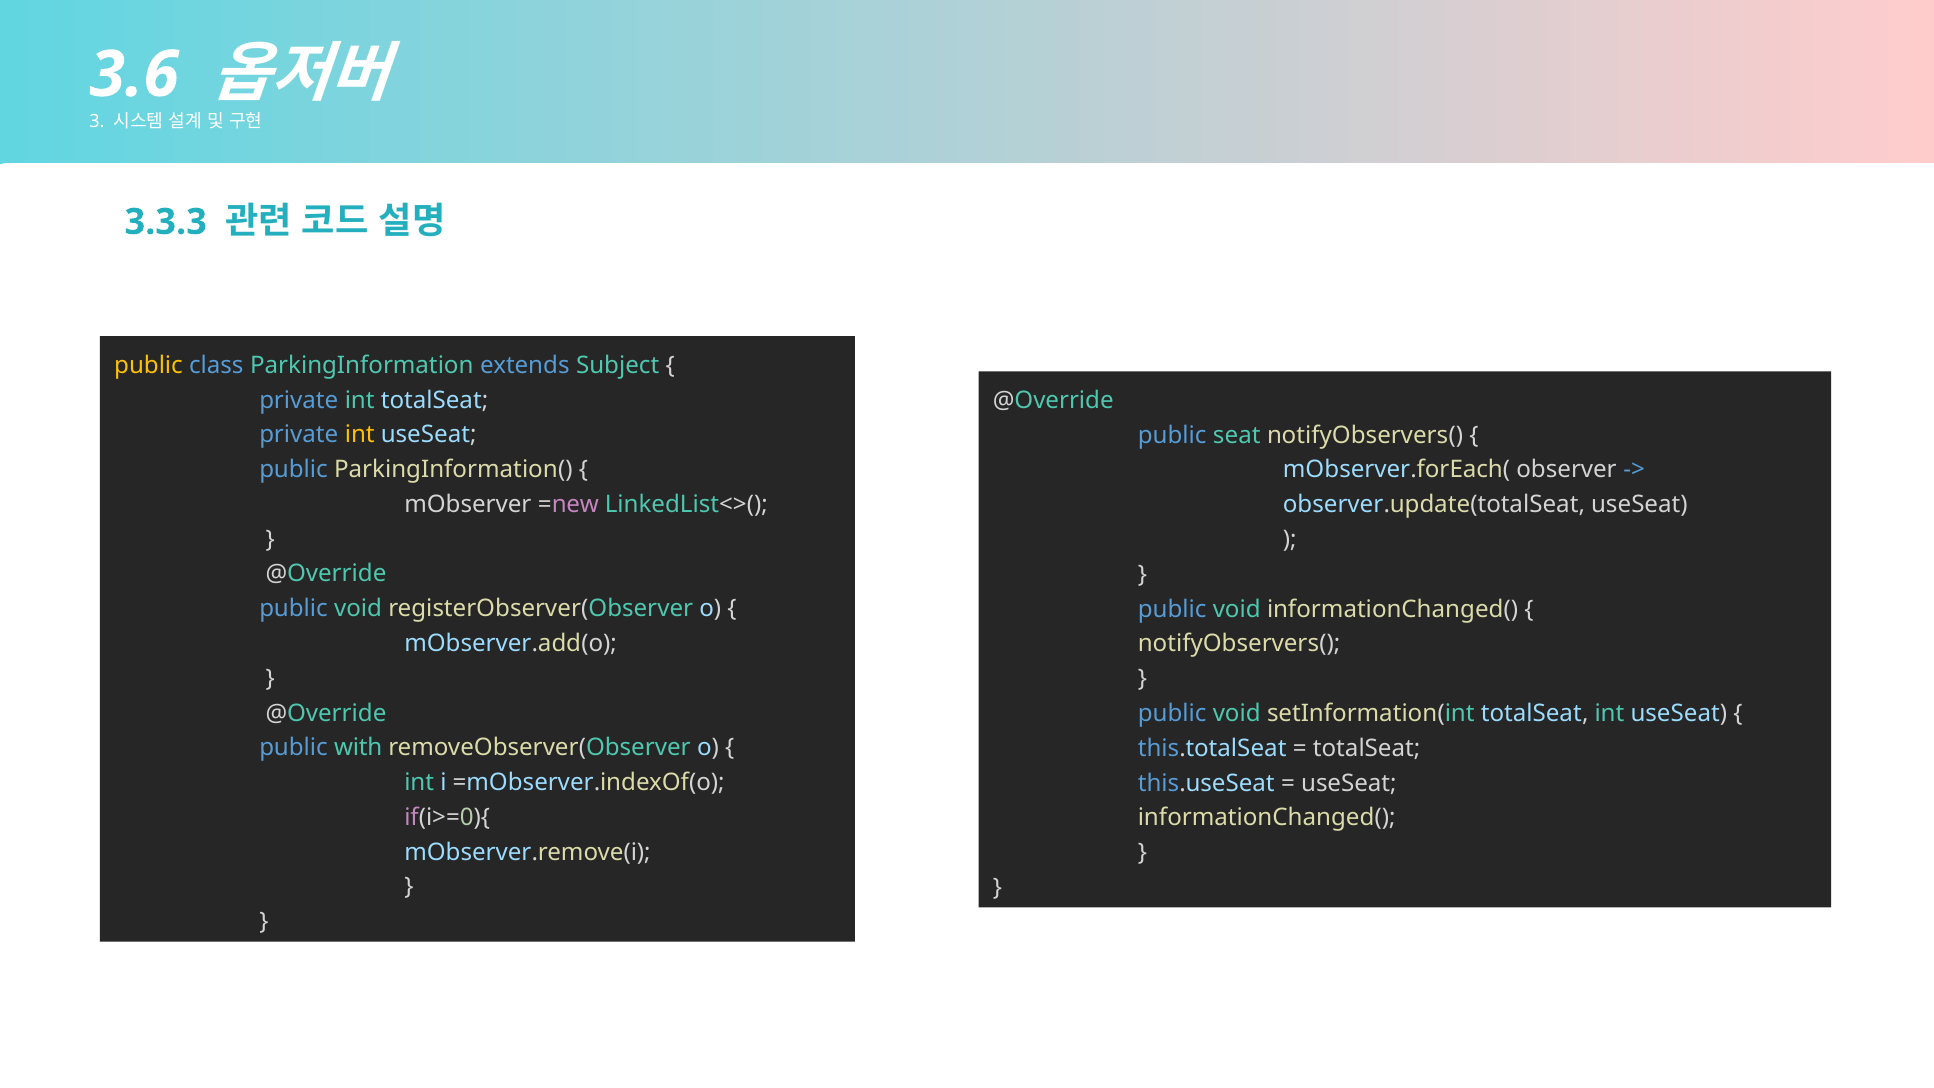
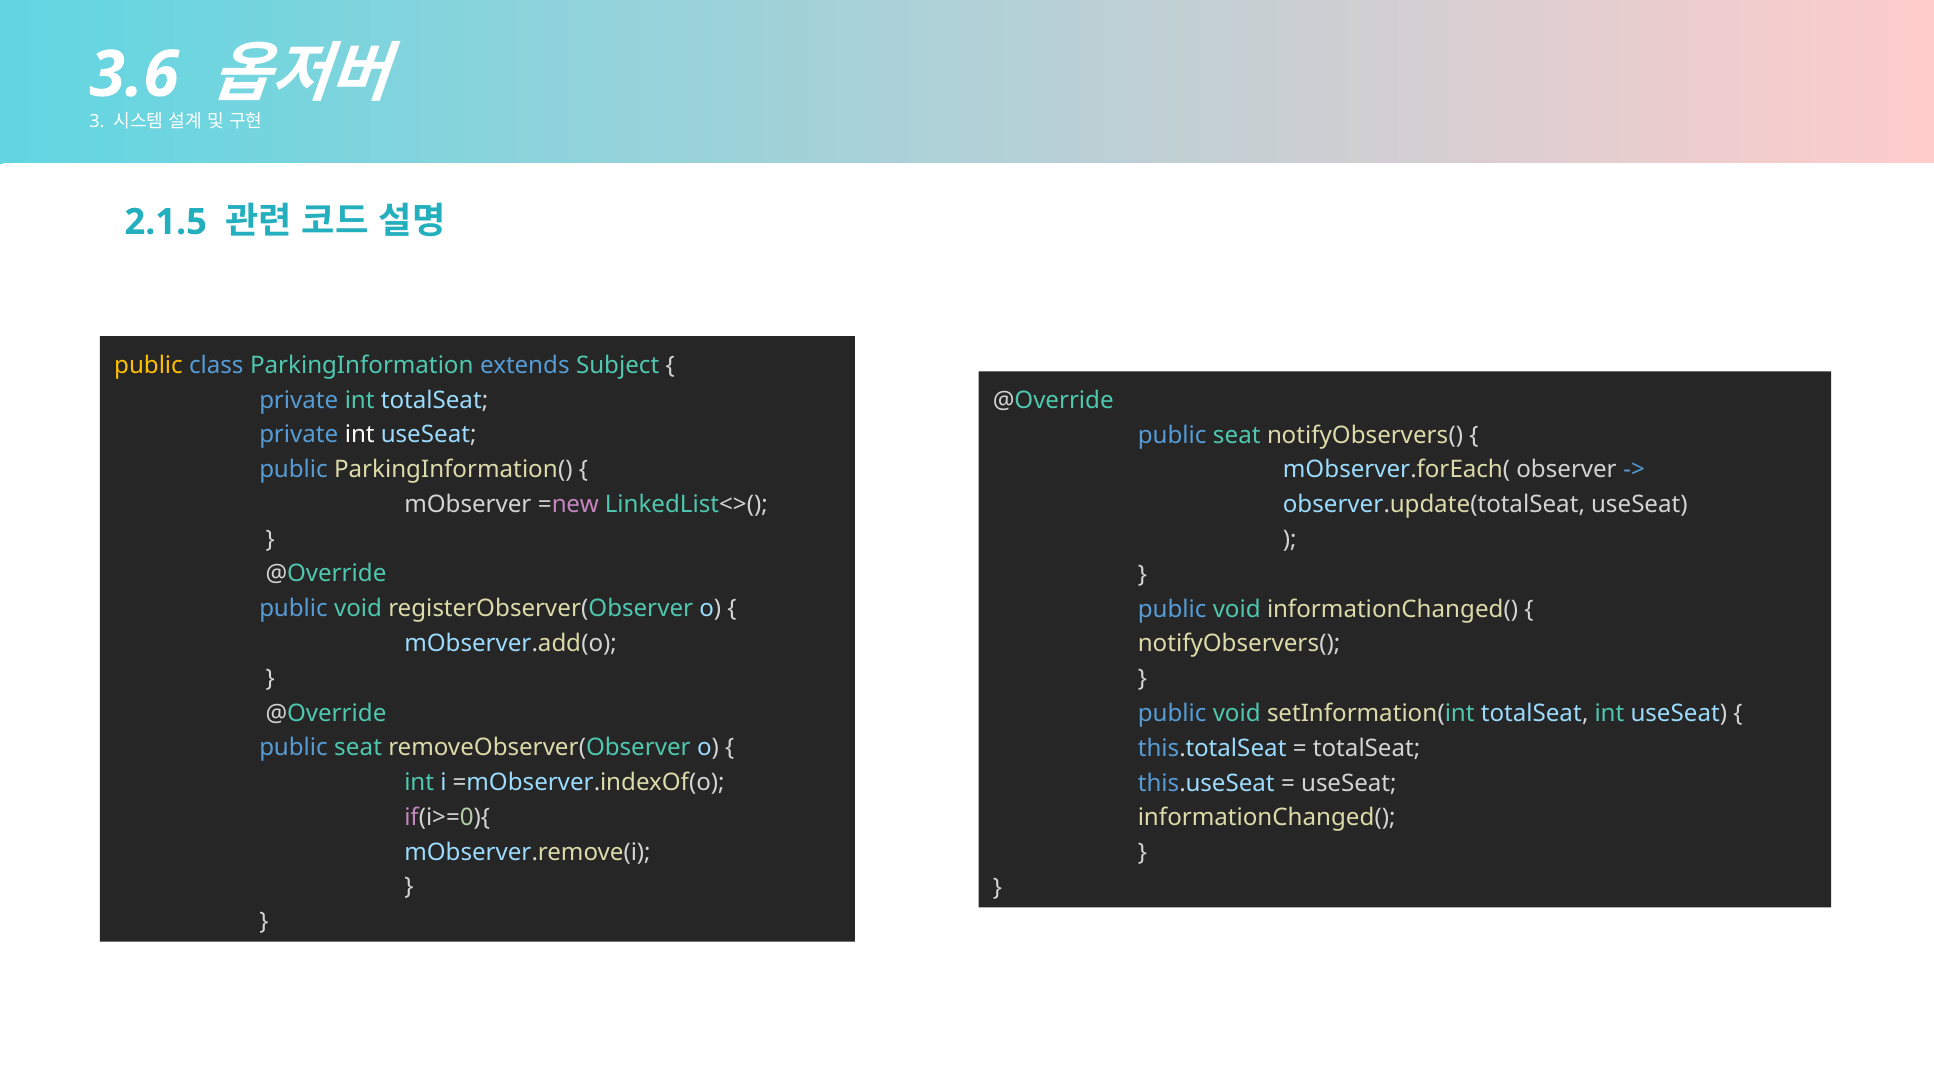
3.3.3: 3.3.3 -> 2.1.5 (166, 222)
int colour: yellow -> white (360, 435)
with: with -> seat (358, 748)
